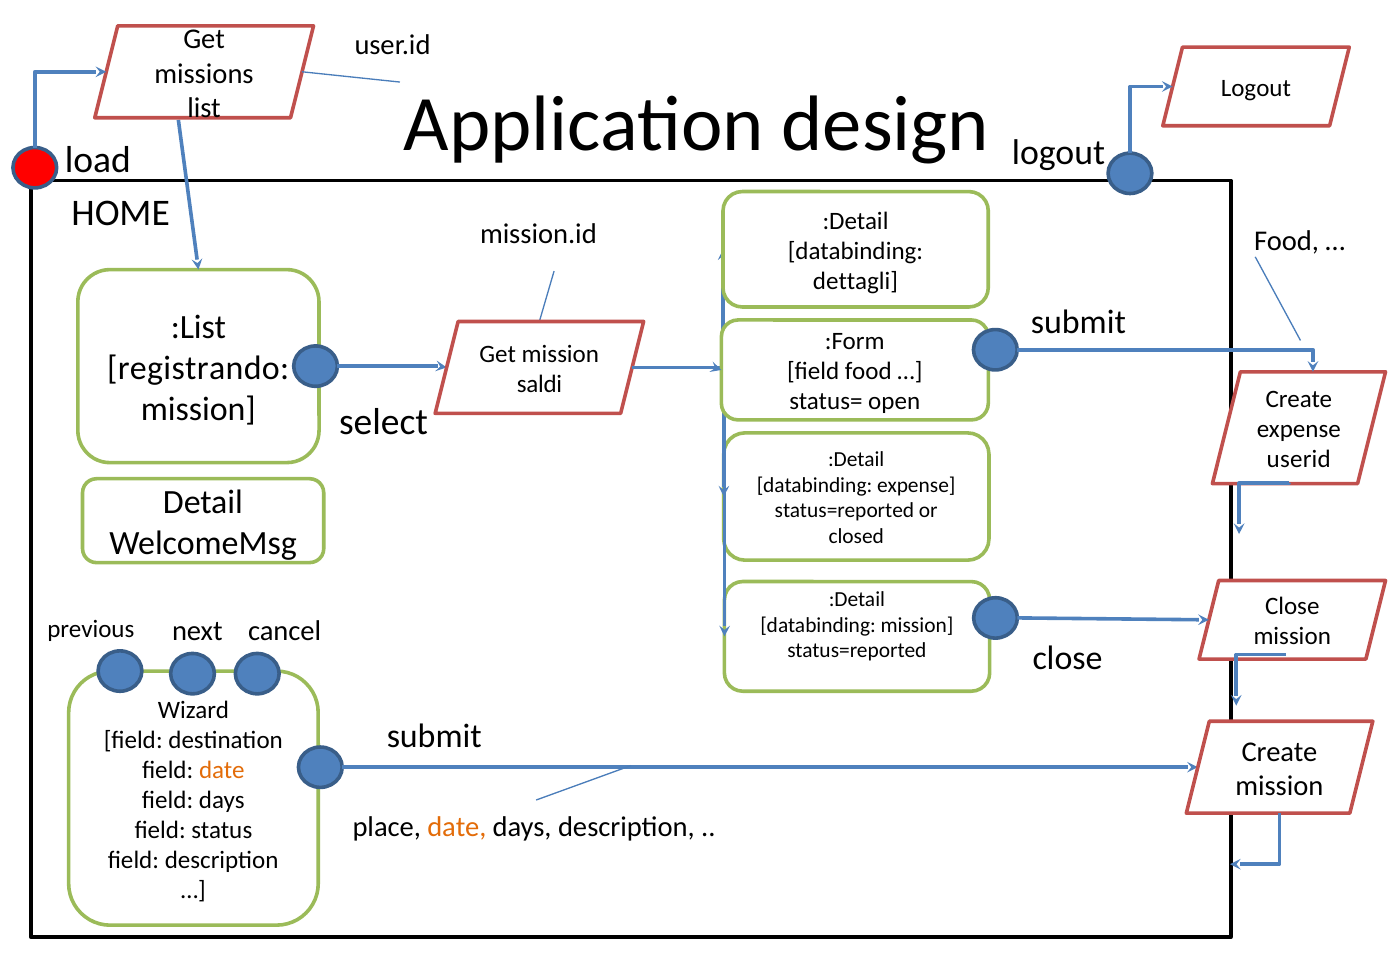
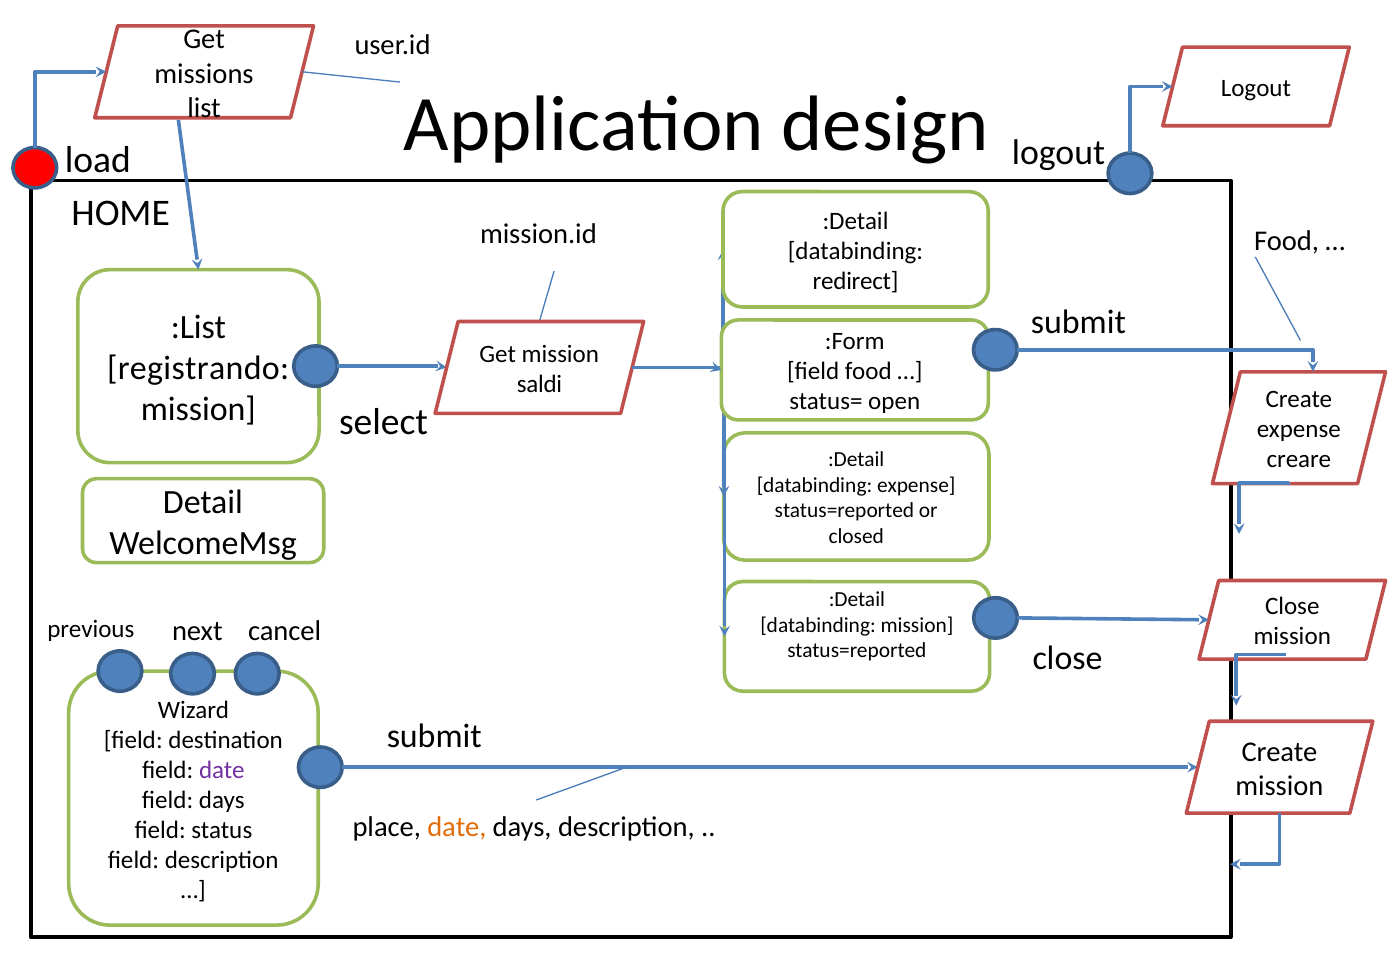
dettagli: dettagli -> redirect (856, 281)
userid: userid -> creare (1299, 459)
date colour: orange -> purple (222, 770)
